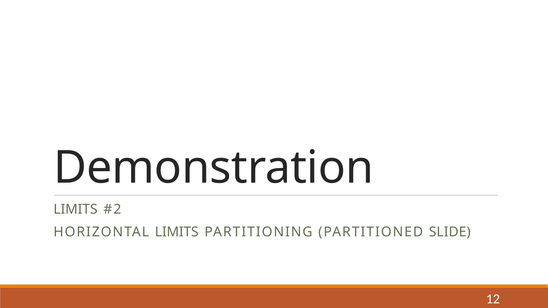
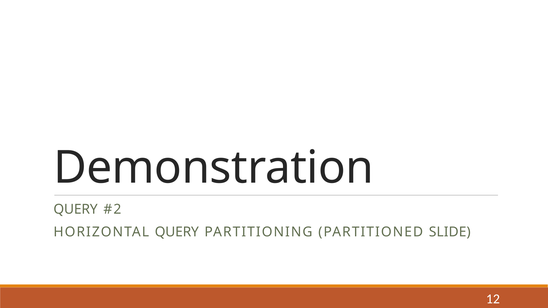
LIMITS: LIMITS -> QUERY (76, 210)
HORIZONTAL LIMITS: LIMITS -> QUERY (177, 232)
